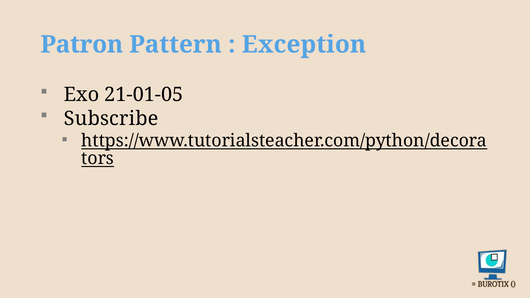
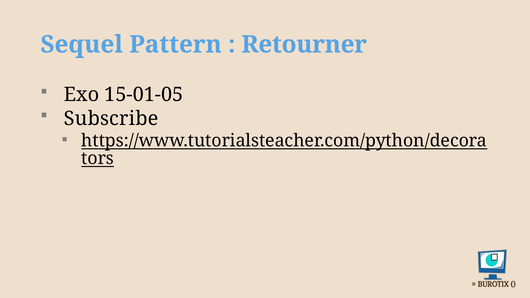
Patron: Patron -> Sequel (82, 45)
Exception: Exception -> Retourner (304, 45)
21-01-05: 21-01-05 -> 15-01-05 (144, 95)
